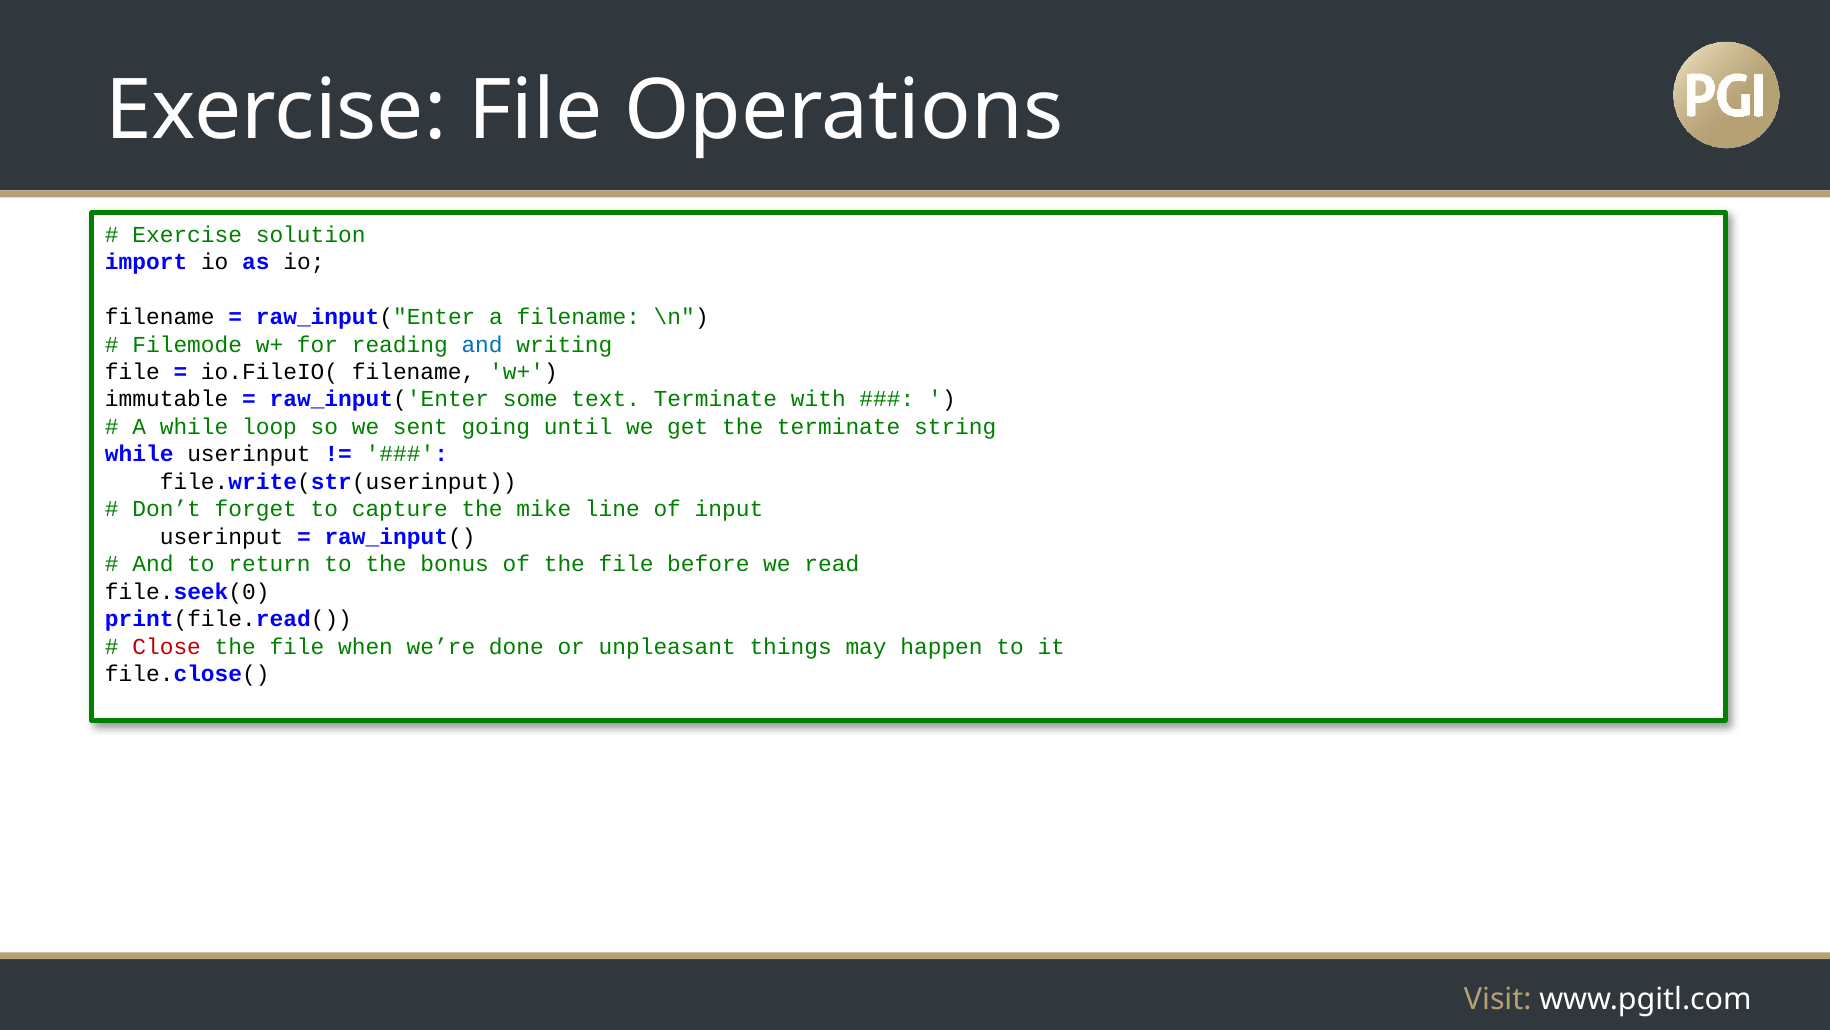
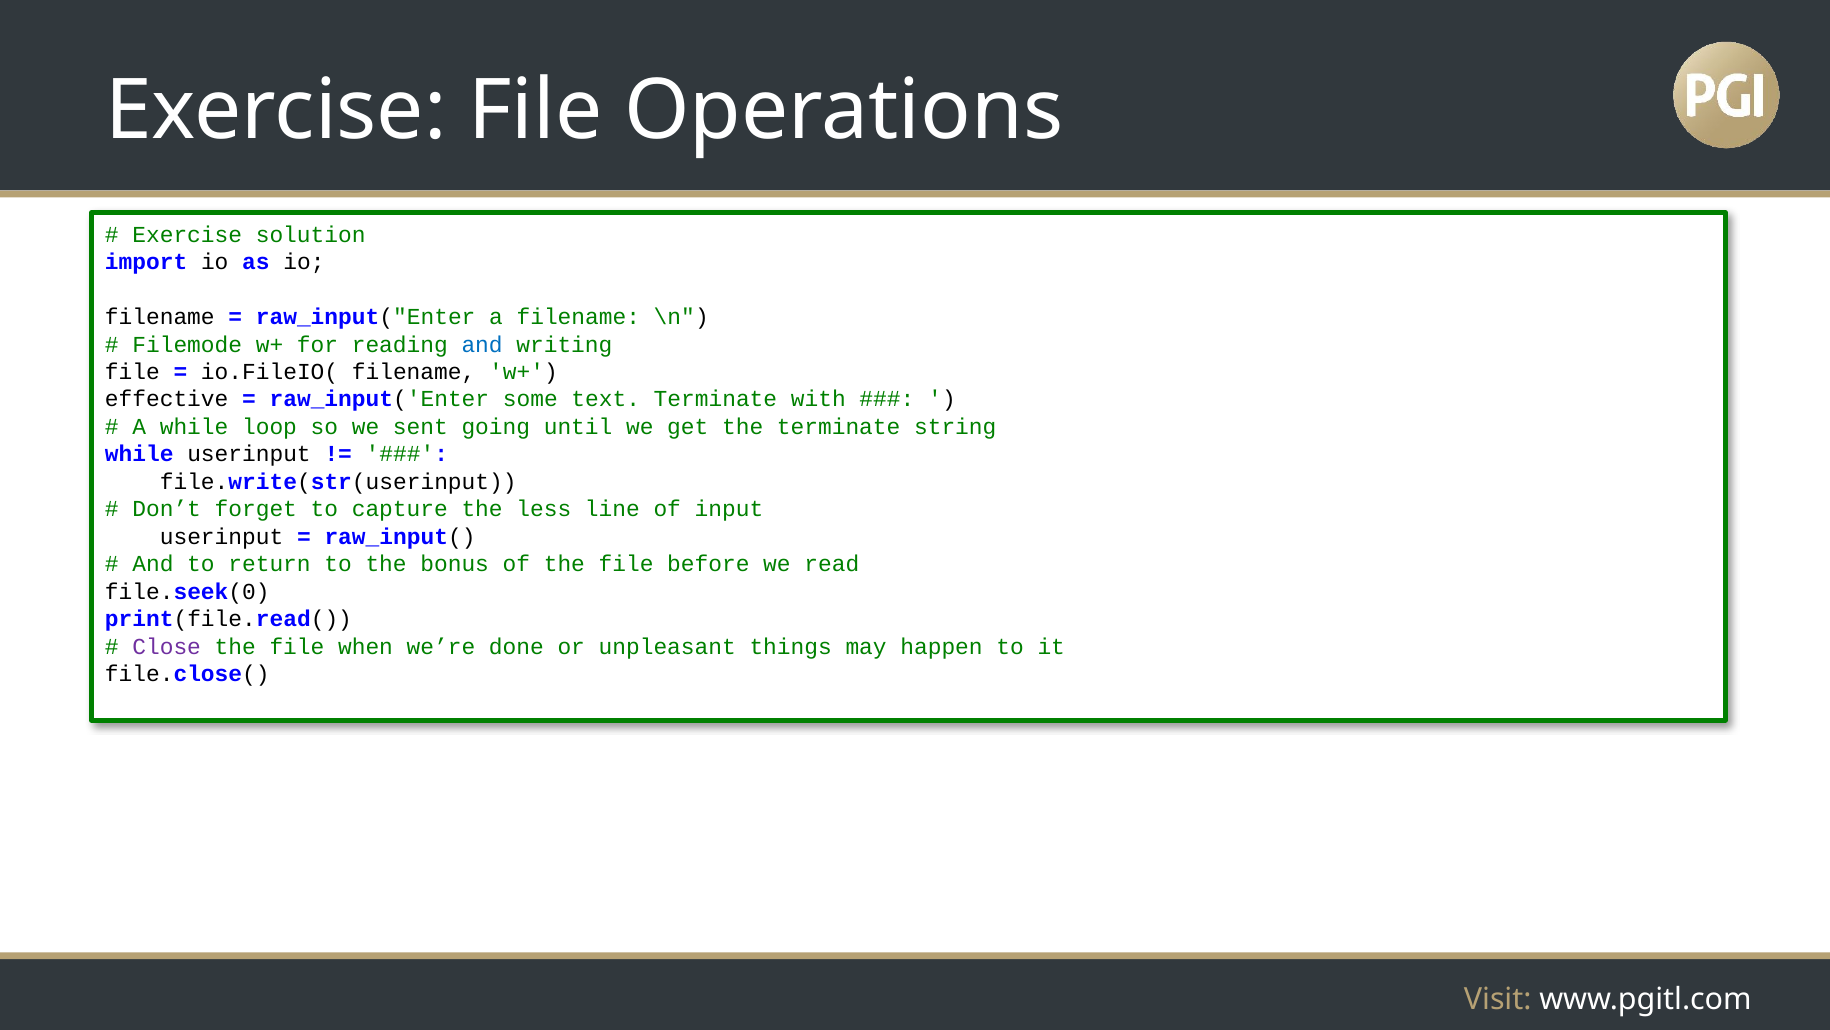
immutable: immutable -> effective (167, 399)
mike: mike -> less (544, 509)
Close colour: red -> purple (167, 646)
